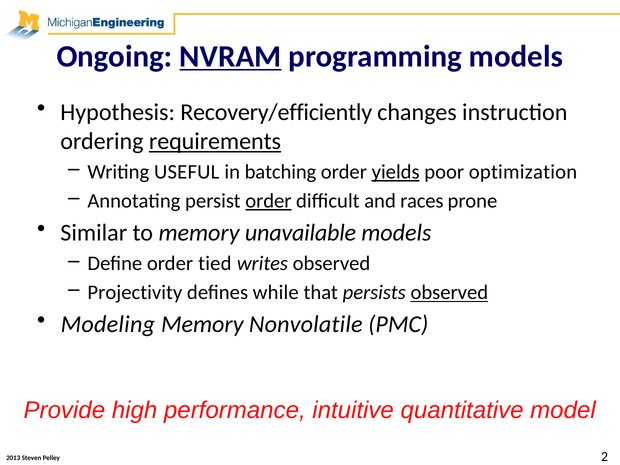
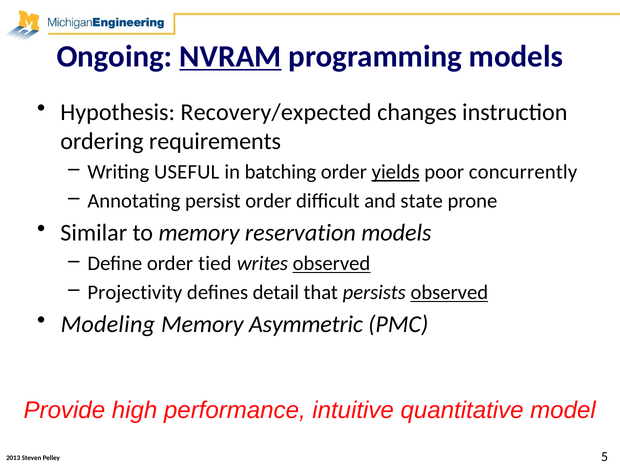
Recovery/efficiently: Recovery/efficiently -> Recovery/expected (276, 112)
requirements underline: present -> none (215, 141)
optimization: optimization -> concurrently (523, 172)
order underline: present -> none (268, 201)
races: races -> state (422, 201)
unavailable: unavailable -> reservation (300, 233)
observed underline: none -> present (332, 264)
while: while -> detail (276, 292)
Nonvolatile: Nonvolatile -> Asymmetric (306, 324)
2: 2 -> 5 (605, 457)
